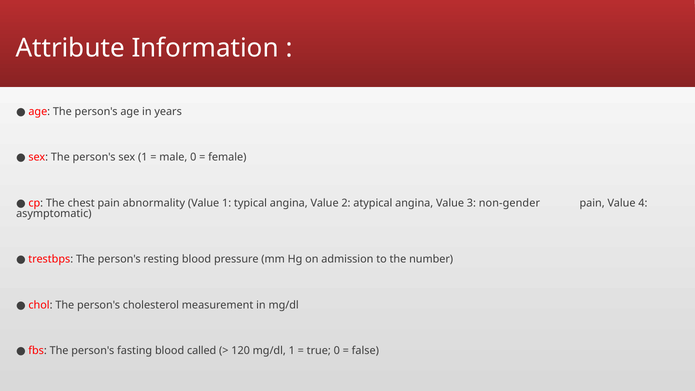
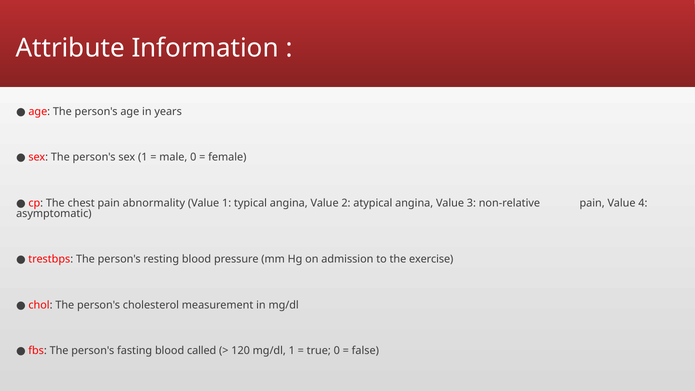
non-gender: non-gender -> non-relative (509, 203)
number: number -> exercise (431, 259)
